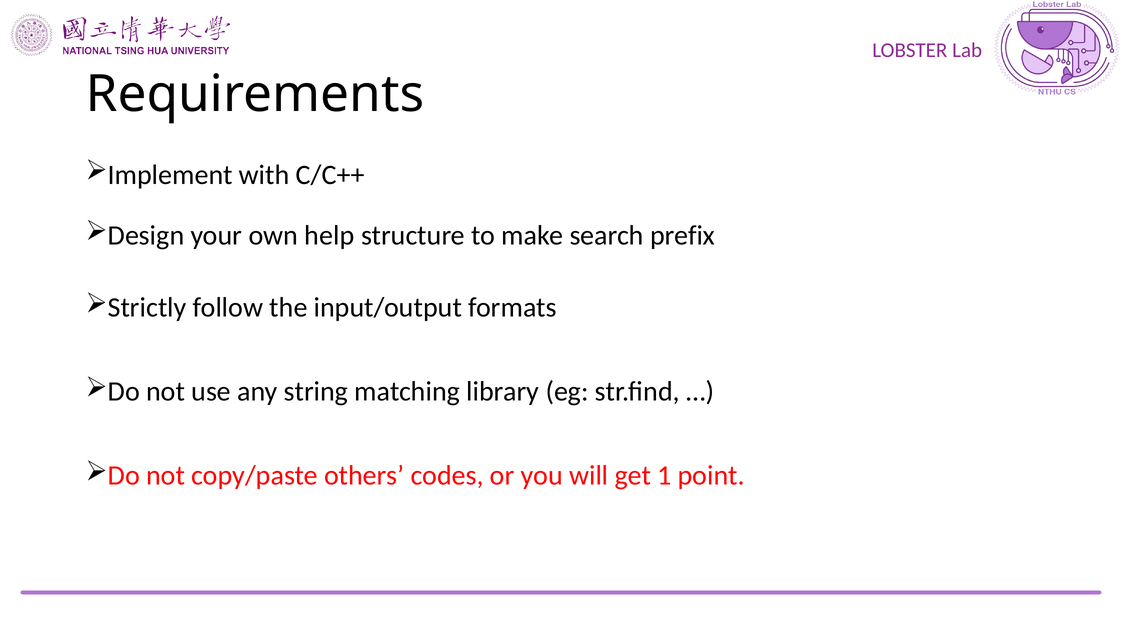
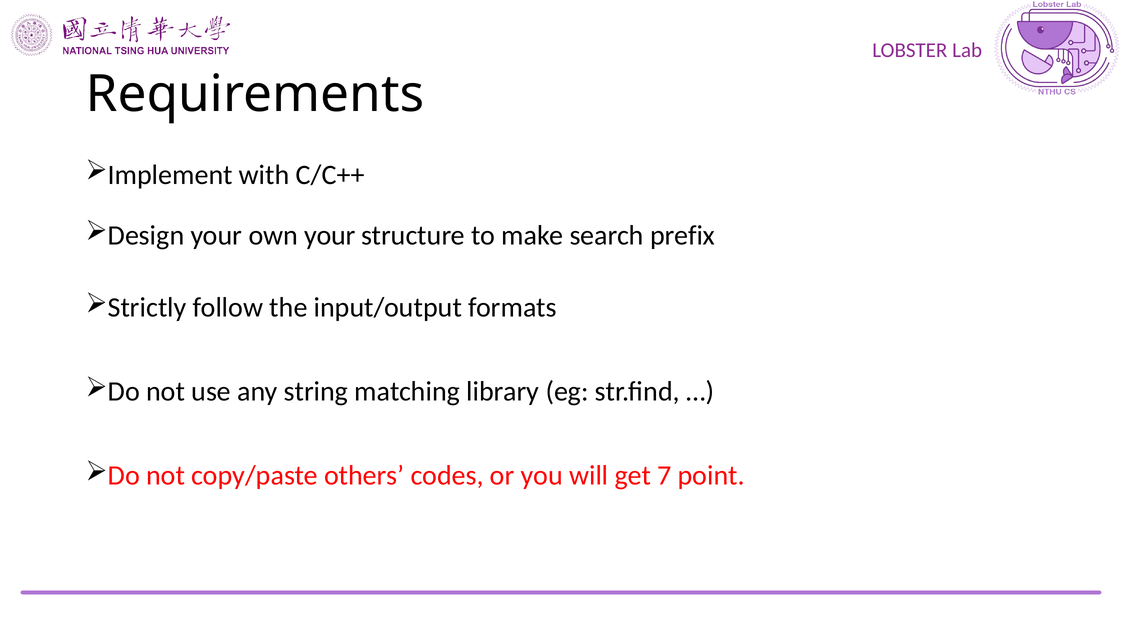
own help: help -> your (330, 235)
1: 1 -> 7 (664, 475)
